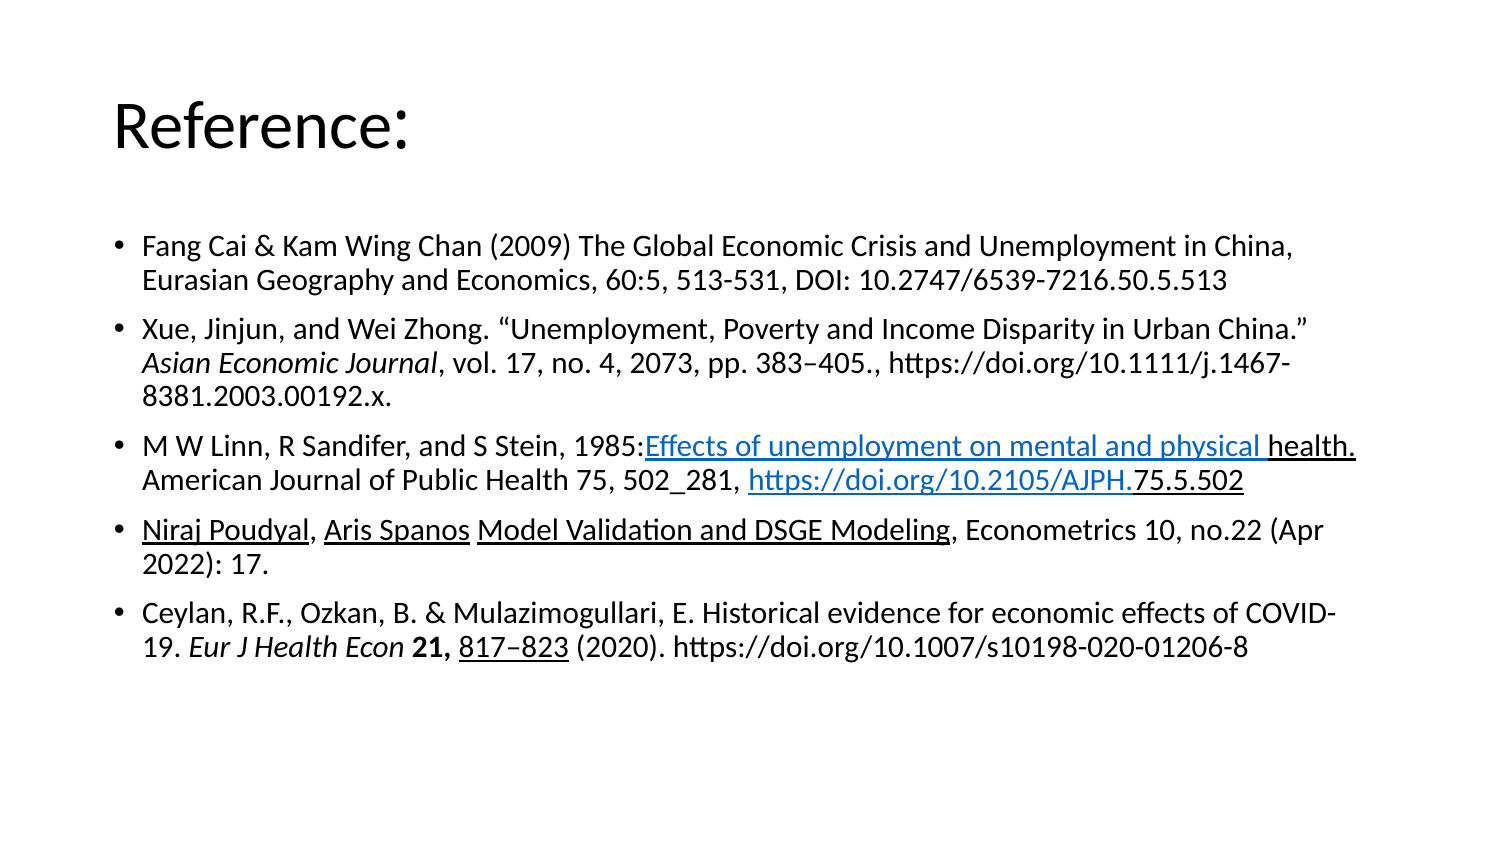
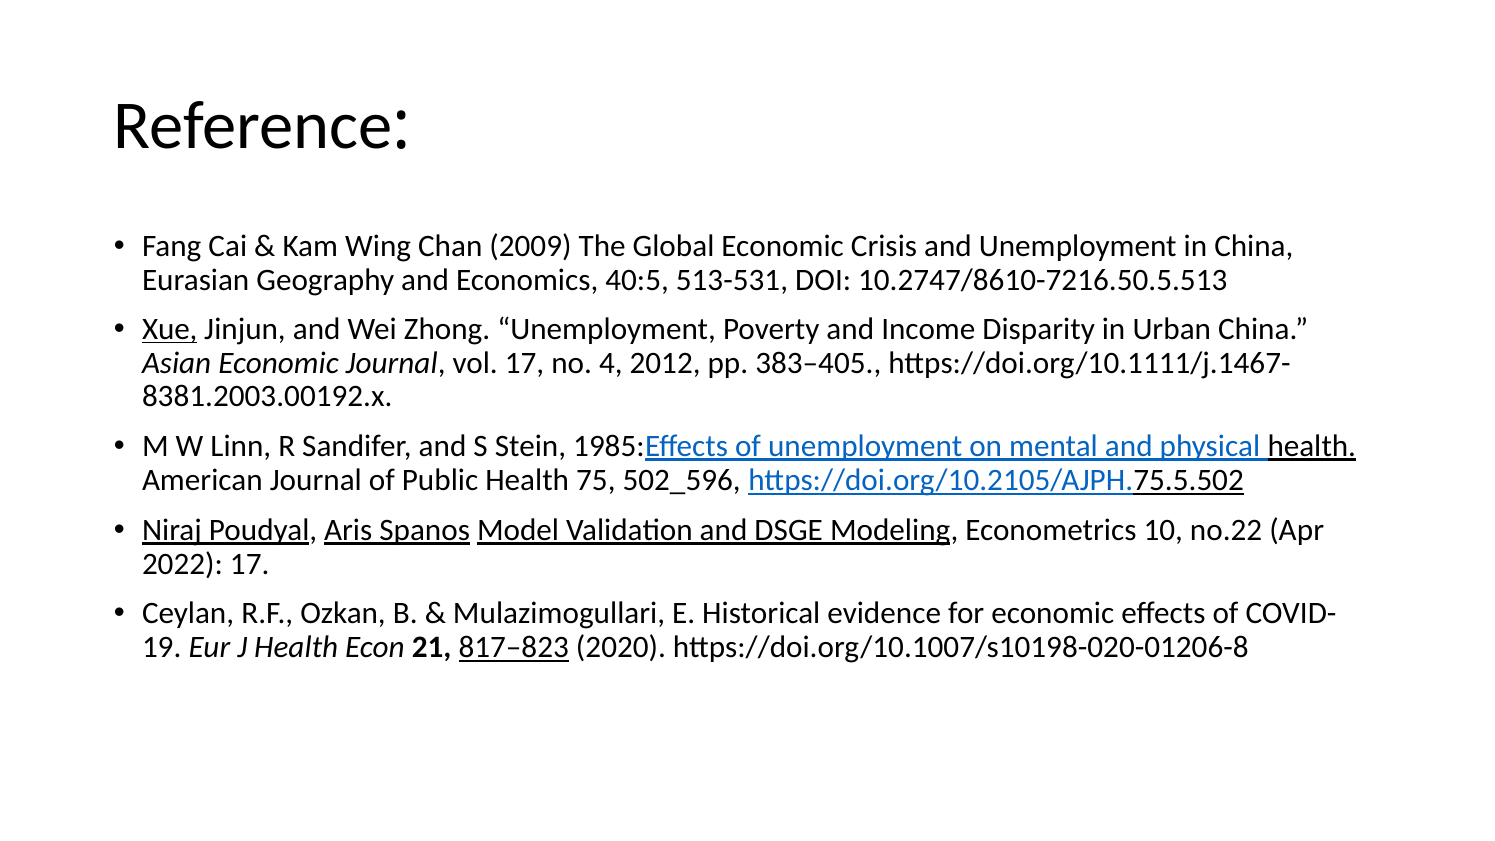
60:5: 60:5 -> 40:5 (637, 280)
10.2747/6539-7216.50.5.513: 10.2747/6539-7216.50.5.513 -> 10.2747/8610-7216.50.5.513 (1043, 280)
Xue underline: none -> present (170, 329)
2073: 2073 -> 2012 (665, 363)
502_281: 502_281 -> 502_596 (682, 481)
